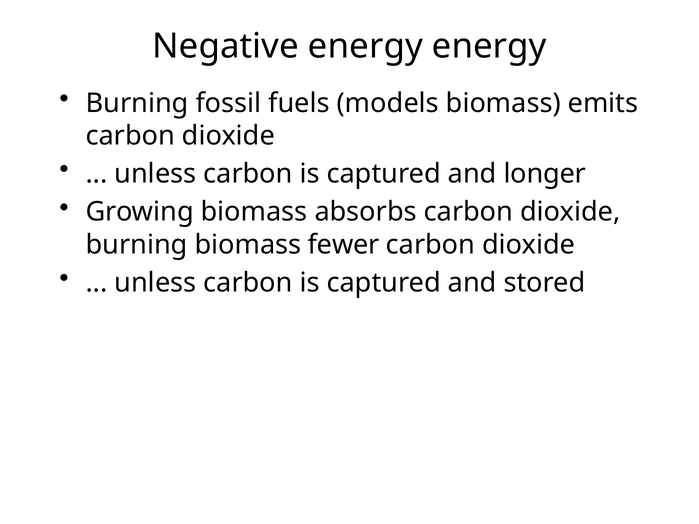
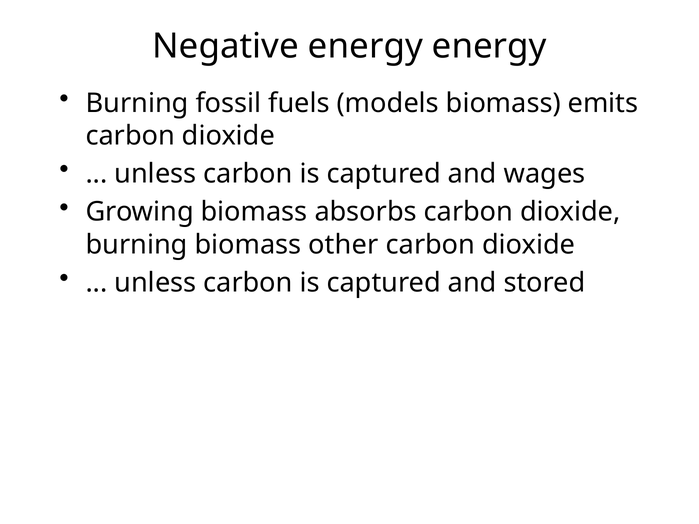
longer: longer -> wages (545, 174)
fewer: fewer -> other (343, 245)
